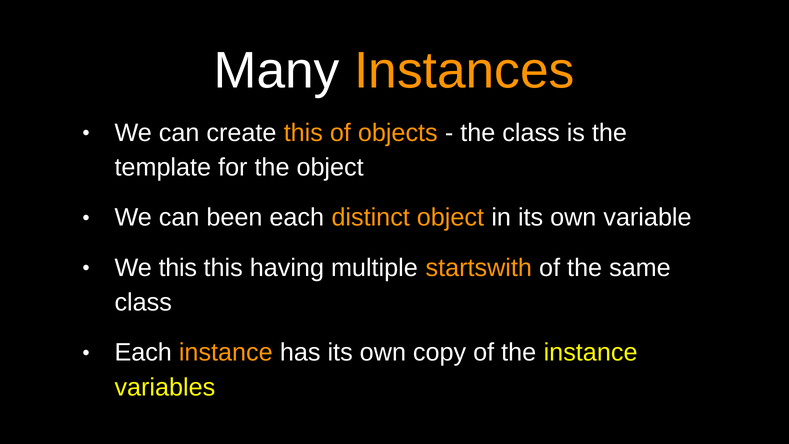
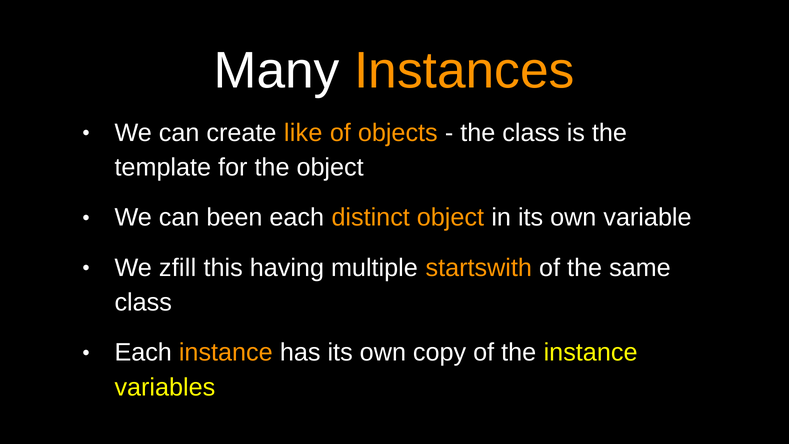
create this: this -> like (303, 133)
We this: this -> zfill (178, 268)
